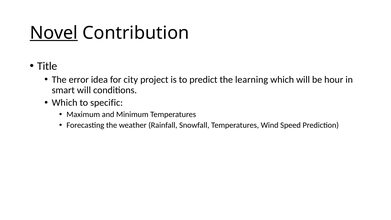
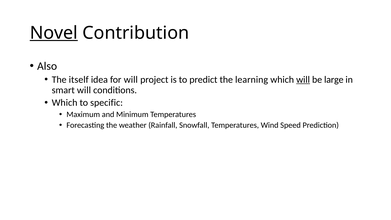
Title: Title -> Also (47, 66)
error: error -> itself (79, 80)
for city: city -> will (131, 80)
will underline: none -> present (303, 80)
hour: hour -> large (334, 80)
